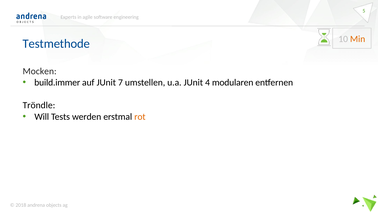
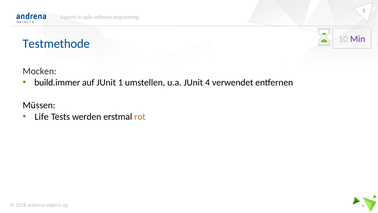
Min colour: orange -> purple (358, 39)
7: 7 -> 1 (120, 82)
modularen: modularen -> verwendet (233, 82)
Tröndle: Tröndle -> Müssen (39, 105)
Will: Will -> Life (42, 117)
